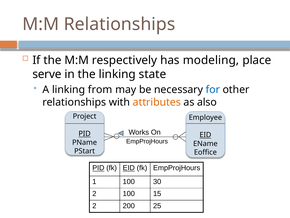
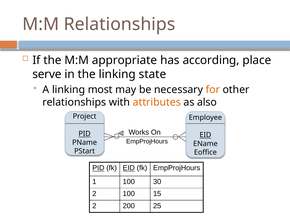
respectively: respectively -> appropriate (125, 60)
modeling: modeling -> according (211, 60)
from: from -> most (100, 89)
for colour: blue -> orange (213, 89)
